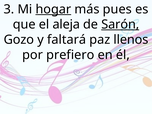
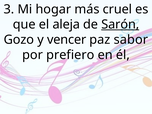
hogar underline: present -> none (53, 9)
pues: pues -> cruel (117, 9)
faltará: faltará -> vencer (67, 40)
llenos: llenos -> sabor (131, 40)
